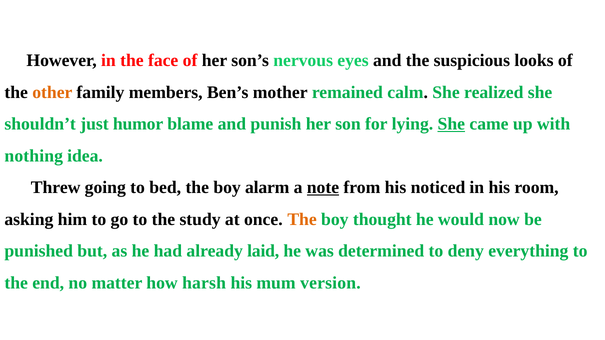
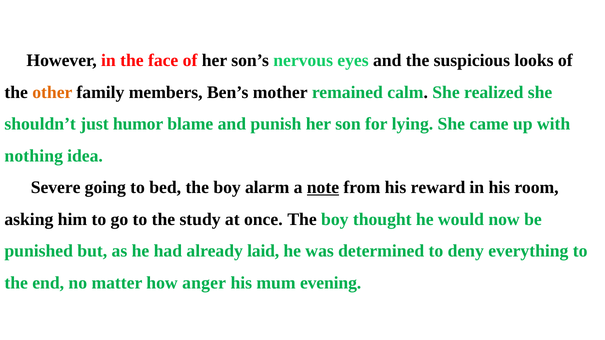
She underline: present -> none (451, 124)
Threw: Threw -> Severe (56, 188)
noticed: noticed -> reward (438, 188)
The colour: orange -> black (302, 220)
harsh: harsh -> anger (204, 283)
version: version -> evening (331, 283)
